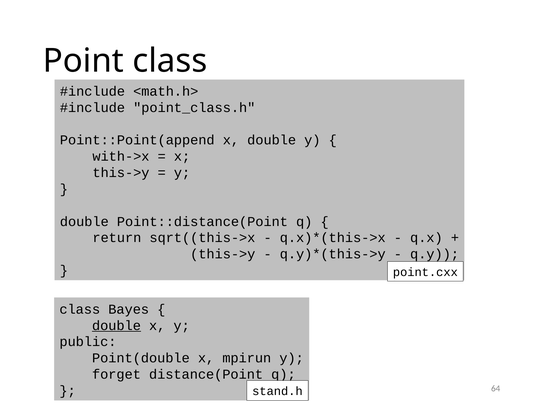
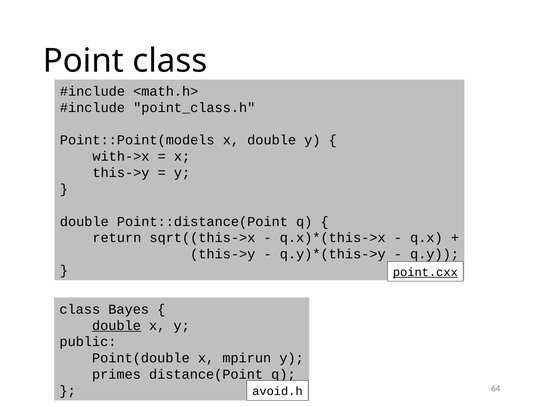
Point::Point(append: Point::Point(append -> Point::Point(models (137, 140)
point.cxx underline: none -> present (425, 272)
forget: forget -> primes (116, 375)
stand.h: stand.h -> avoid.h (277, 392)
